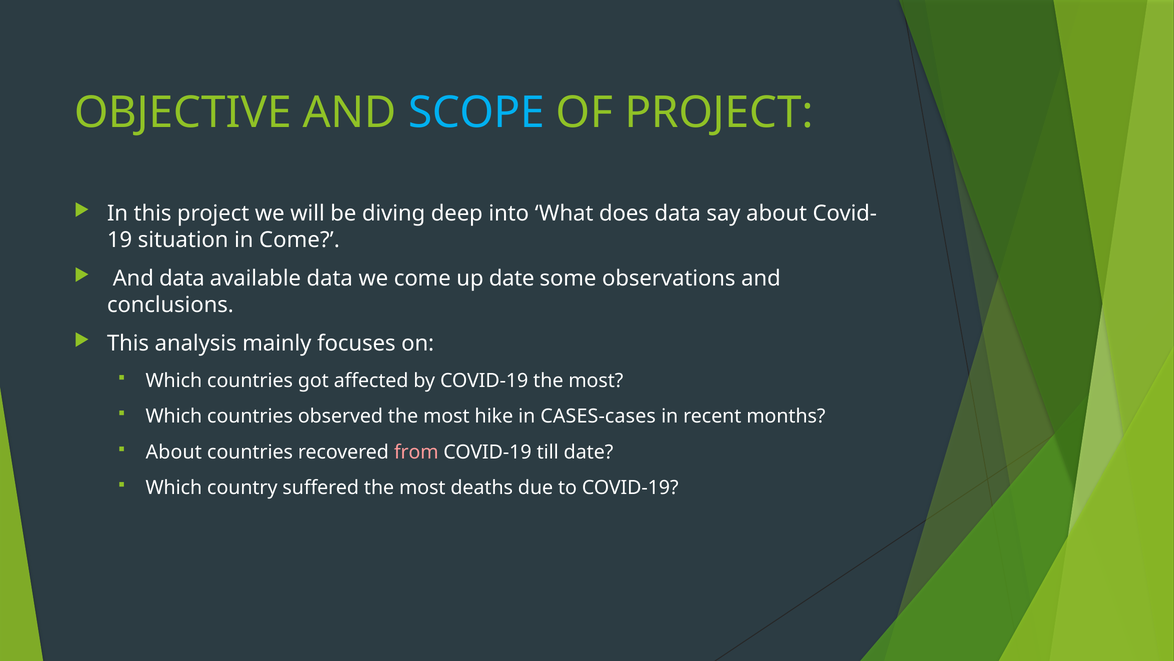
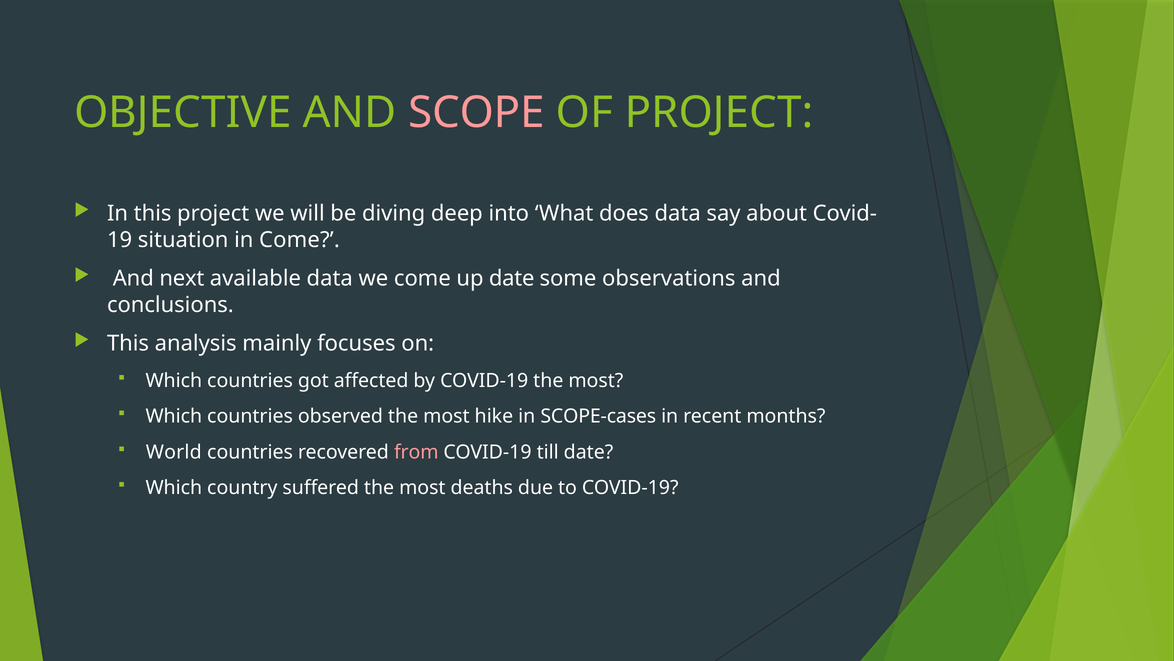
SCOPE colour: light blue -> pink (476, 112)
And data: data -> next (182, 278)
CASES-cases: CASES-cases -> SCOPE-cases (598, 416)
About: About -> World (174, 452)
